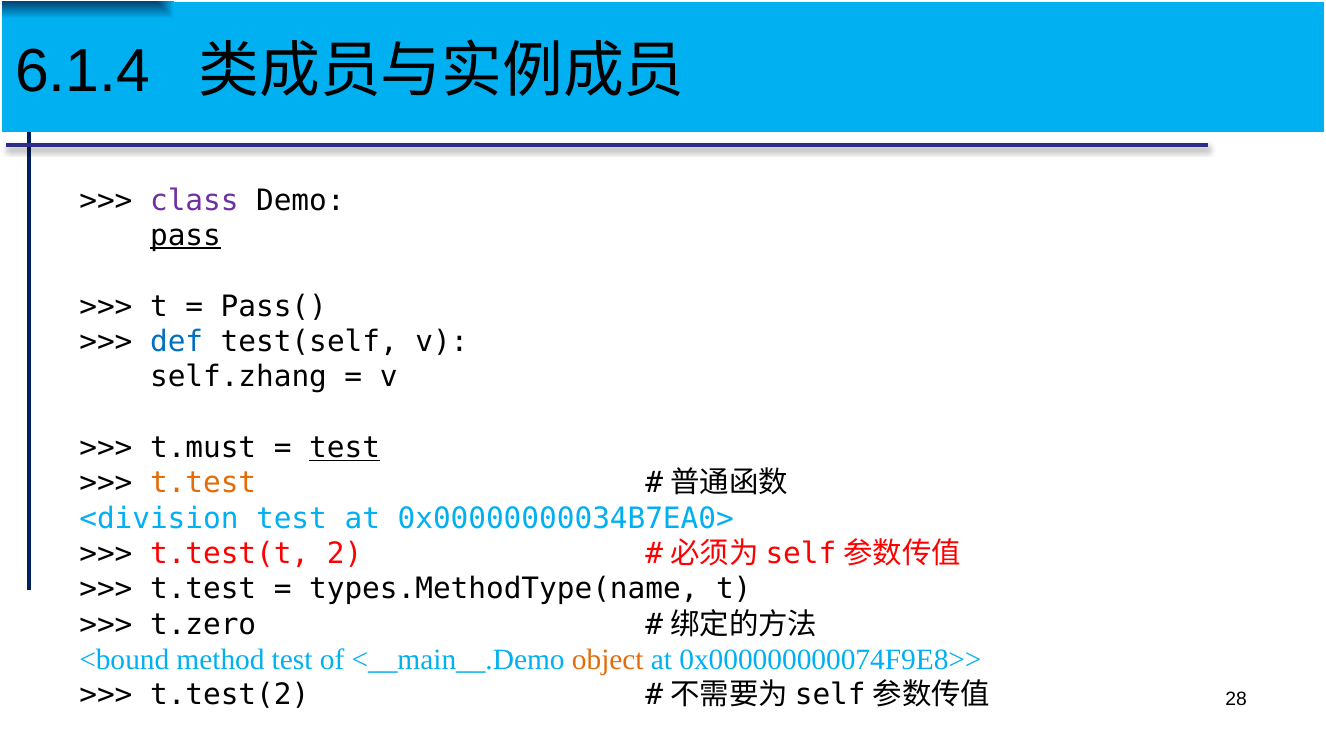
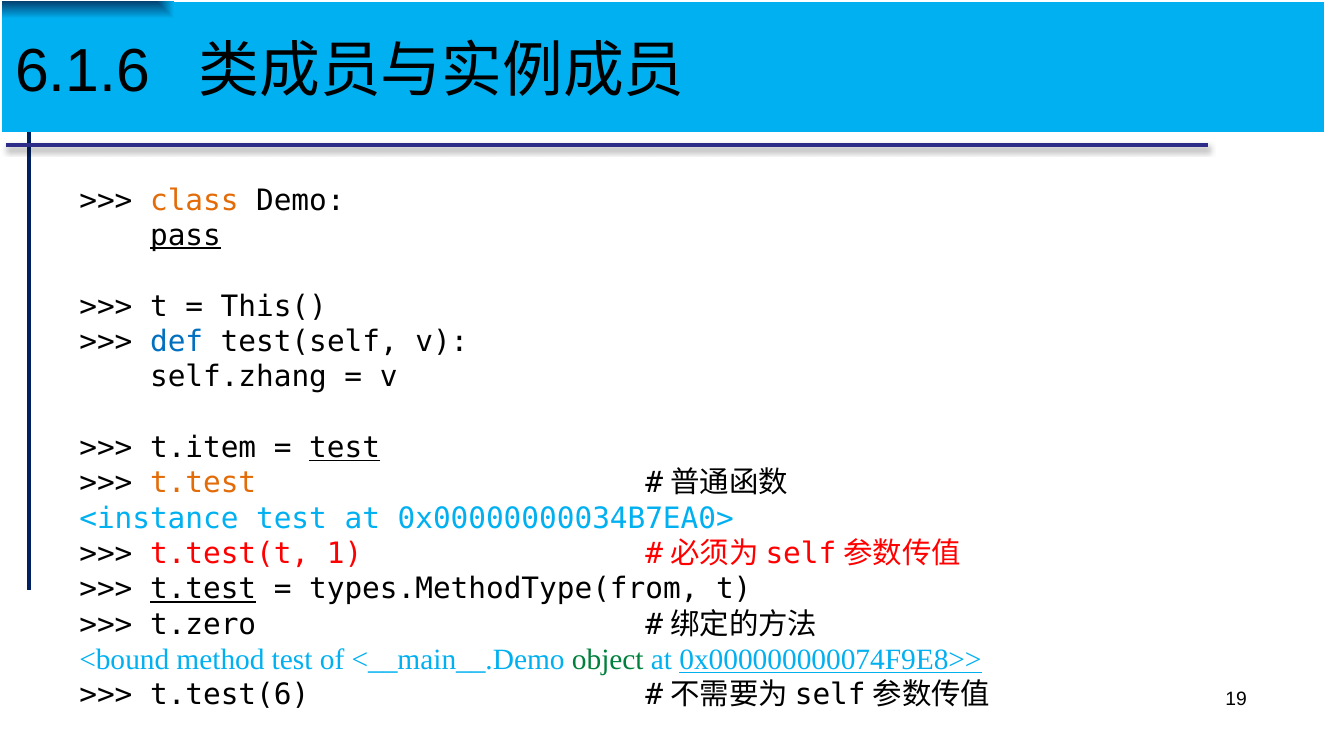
6.1.4: 6.1.4 -> 6.1.6 (83, 71)
class colour: purple -> orange (194, 200)
Pass(: Pass( -> This( (274, 306)
t.must: t.must -> t.item (203, 448)
<division: <division -> <instance (159, 518)
2: 2 -> 1 (345, 554)
t.test underline: none -> present (203, 589)
types.MethodType(name: types.MethodType(name -> types.MethodType(from (504, 589)
object colour: orange -> green (608, 660)
0x000000000074F9E8>> underline: none -> present (830, 660)
t.test(2: t.test(2 -> t.test(6 (230, 695)
28: 28 -> 19 (1236, 699)
